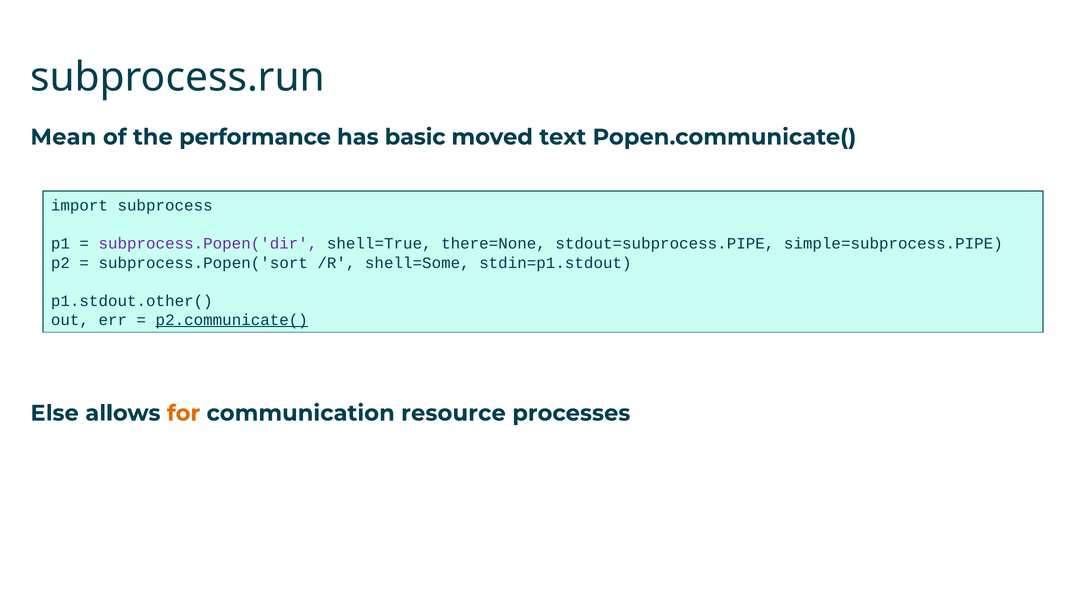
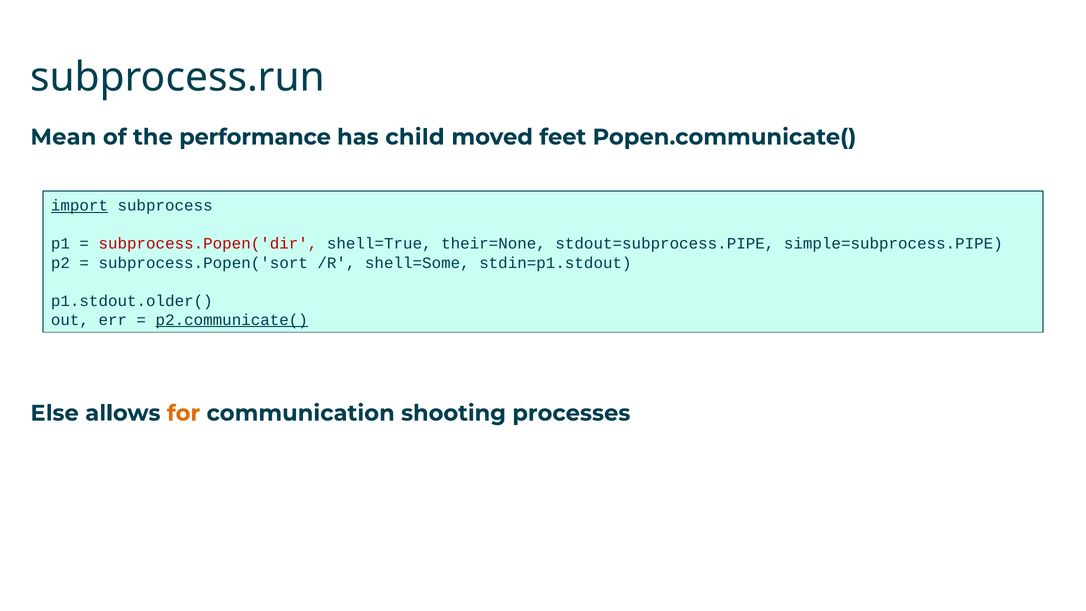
basic: basic -> child (415, 137)
text: text -> feet (563, 137)
import underline: none -> present (79, 206)
subprocess.Popen('dir colour: purple -> red (208, 244)
there=None: there=None -> their=None (493, 244)
p1.stdout.other(: p1.stdout.other( -> p1.stdout.older( (132, 301)
resource: resource -> shooting (454, 413)
